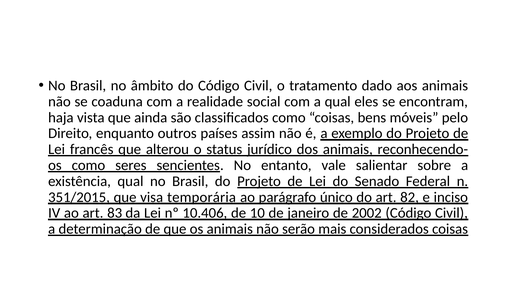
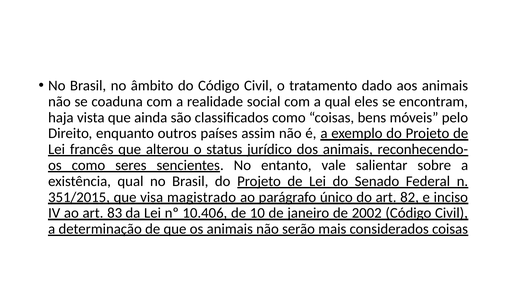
temporária: temporária -> magistrado (202, 197)
